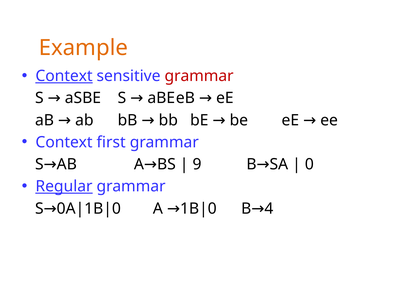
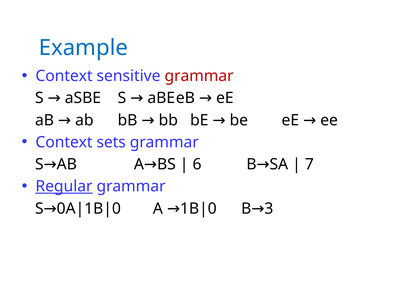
Example colour: orange -> blue (83, 48)
Context underline: present -> none (64, 76)
first: first -> sets (111, 142)
9: 9 -> 6 (197, 164)
0: 0 -> 7 (309, 164)
4: 4 -> 3 (269, 208)
